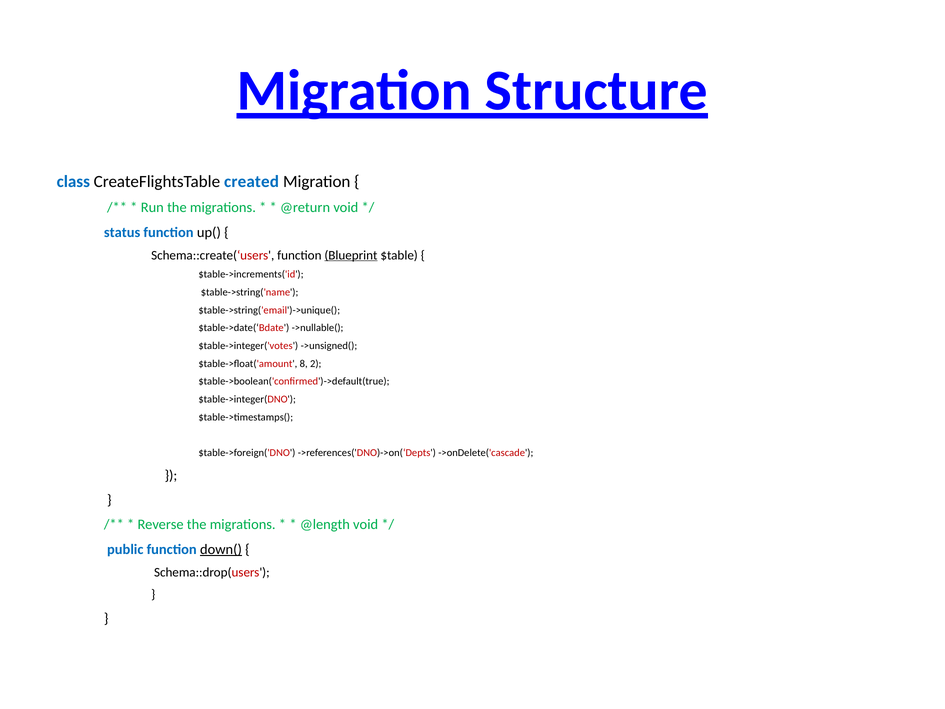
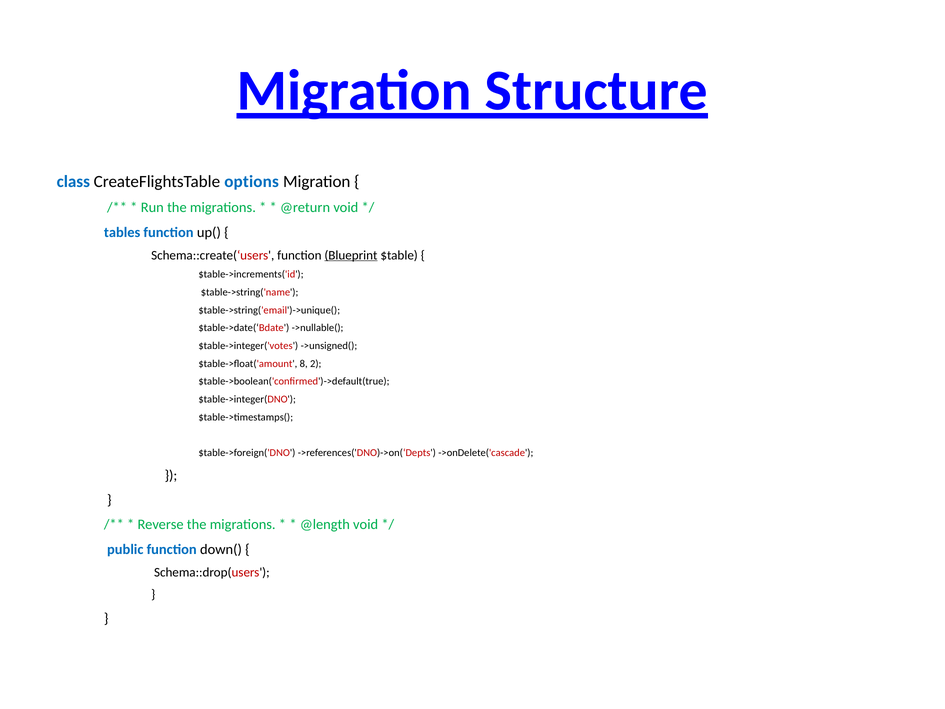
created: created -> options (252, 182)
status: status -> tables (122, 232)
down( underline: present -> none (221, 549)
